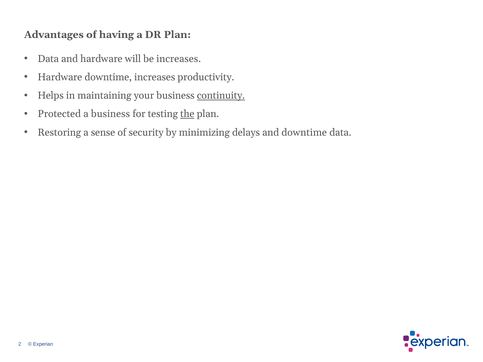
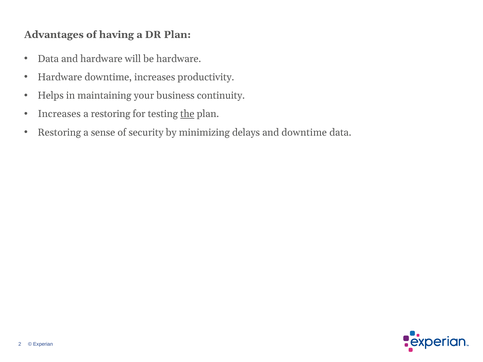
be increases: increases -> hardware (179, 59)
continuity underline: present -> none (221, 96)
Protected: Protected -> Increases (59, 114)
a business: business -> restoring (111, 114)
